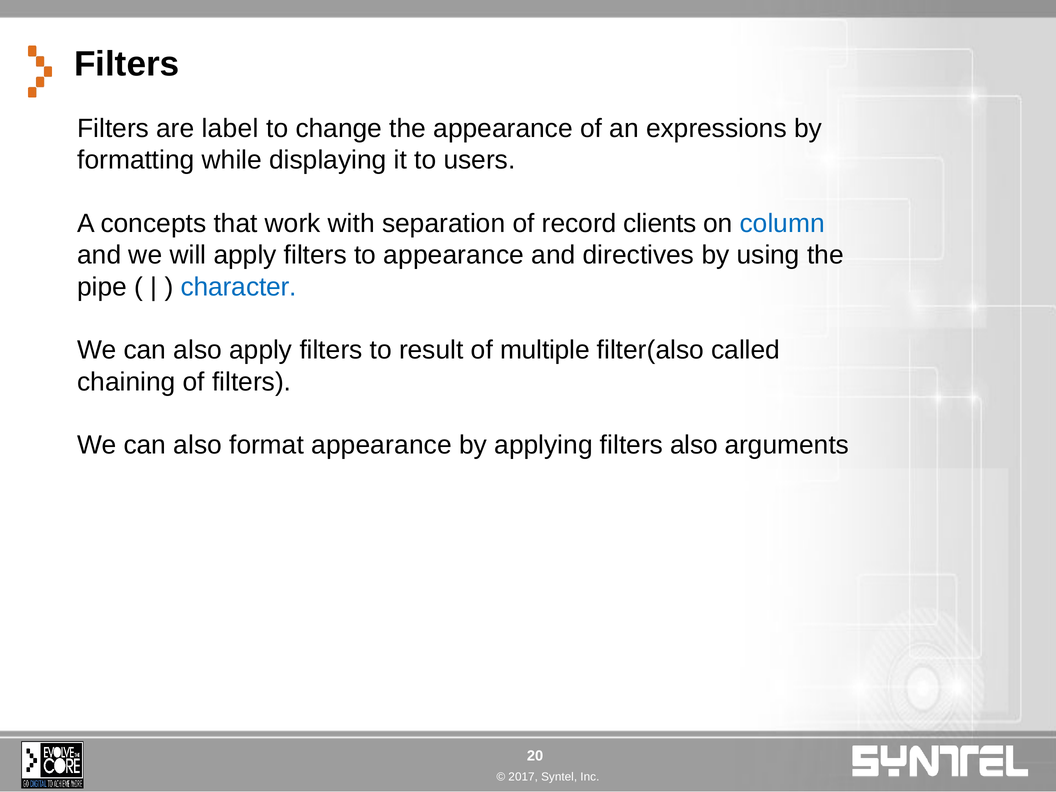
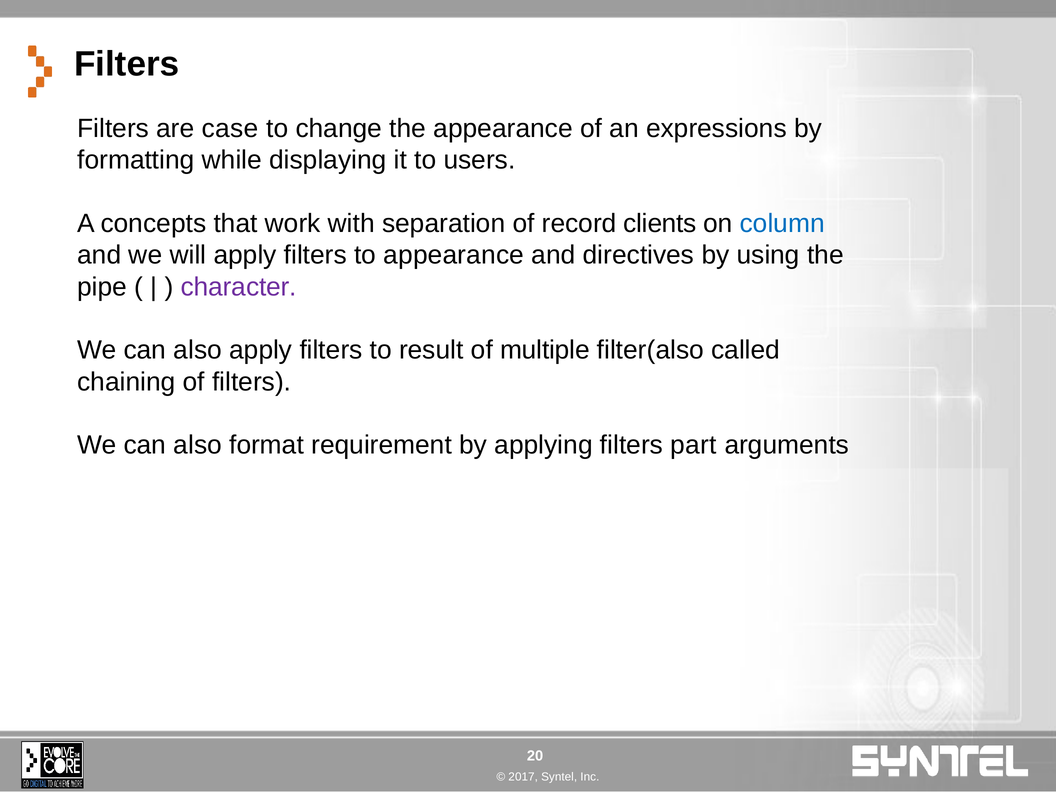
label: label -> case (230, 128)
character colour: blue -> purple (239, 287)
format appearance: appearance -> requirement (382, 445)
filters also: also -> part (694, 445)
